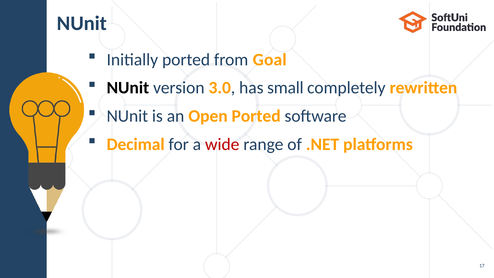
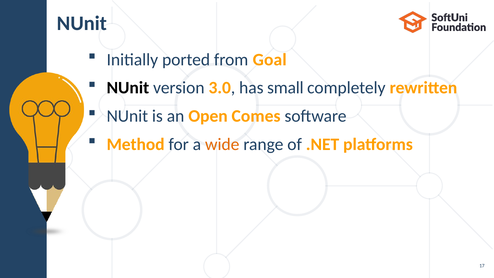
Open Ported: Ported -> Comes (256, 116)
Decimal: Decimal -> Method (136, 144)
wide colour: red -> orange (222, 144)
